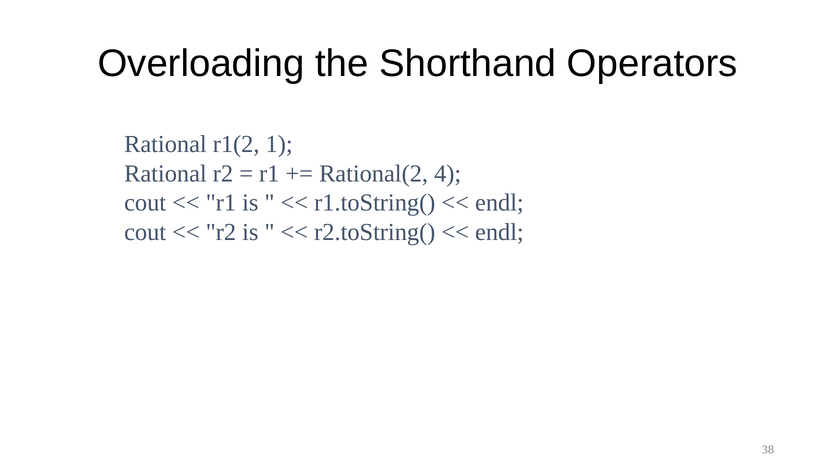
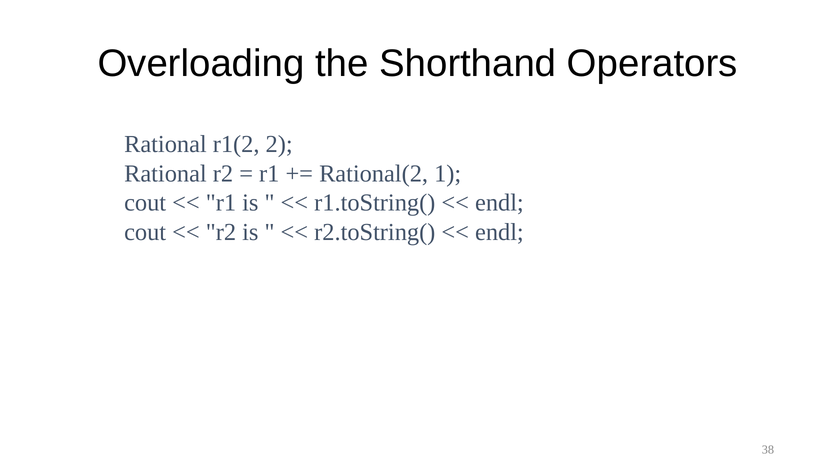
1: 1 -> 2 (279, 144)
4: 4 -> 1 (448, 174)
